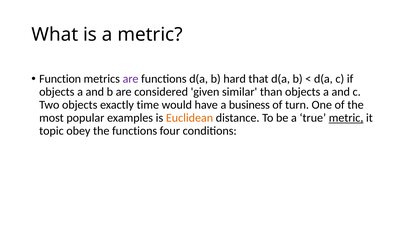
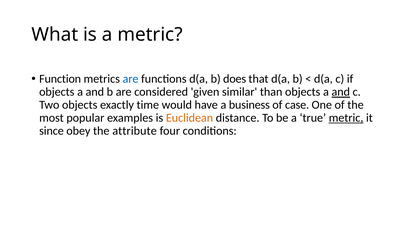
are colour: purple -> blue (131, 79)
hard: hard -> does (235, 79)
and underline: none -> present (341, 92)
turn: turn -> case (297, 105)
topic: topic -> since (51, 131)
the functions: functions -> attribute (135, 131)
